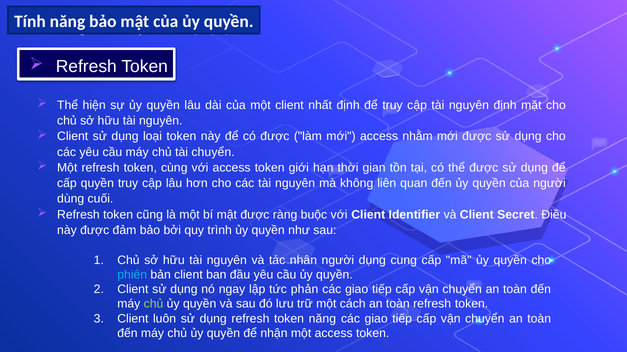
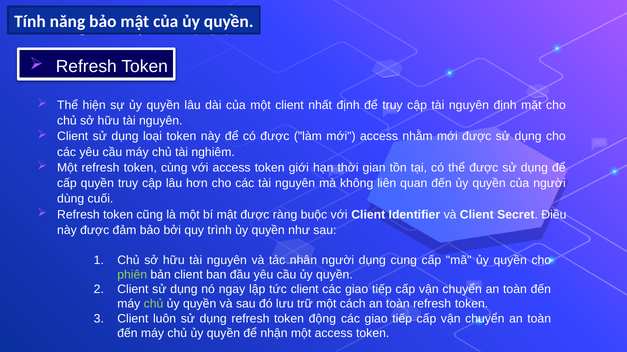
tài chuyển: chuyển -> nghiêm (213, 152)
phiên colour: light blue -> light green (132, 275)
tức phản: phản -> client (305, 290)
token năng: năng -> động (322, 319)
